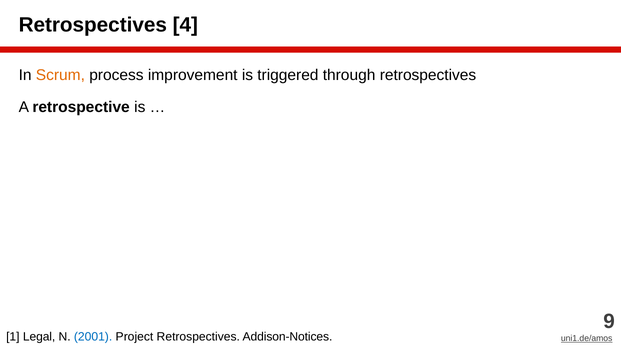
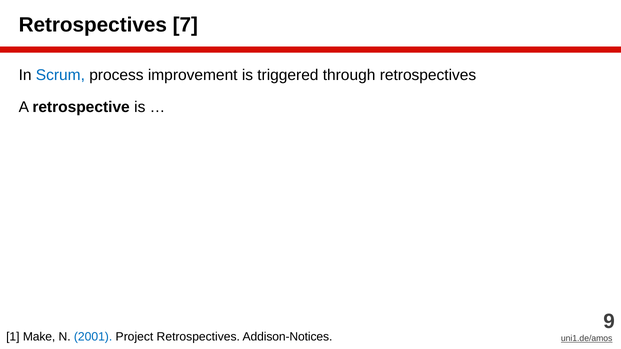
4: 4 -> 7 (185, 25)
Scrum colour: orange -> blue (60, 75)
Legal: Legal -> Make (39, 337)
